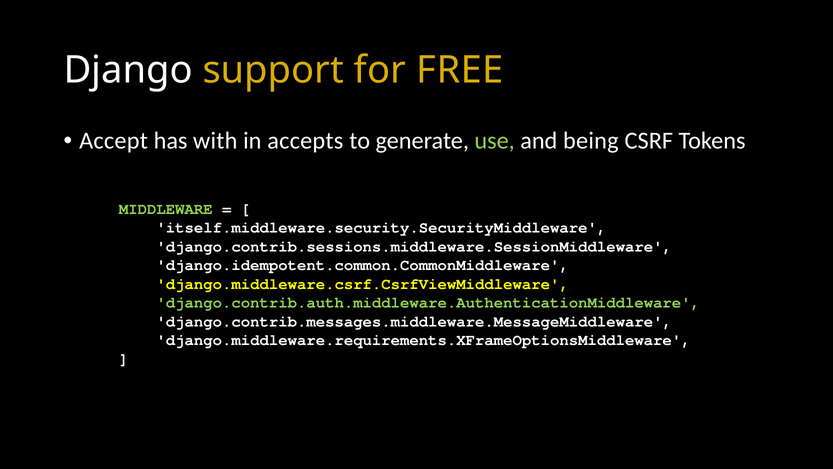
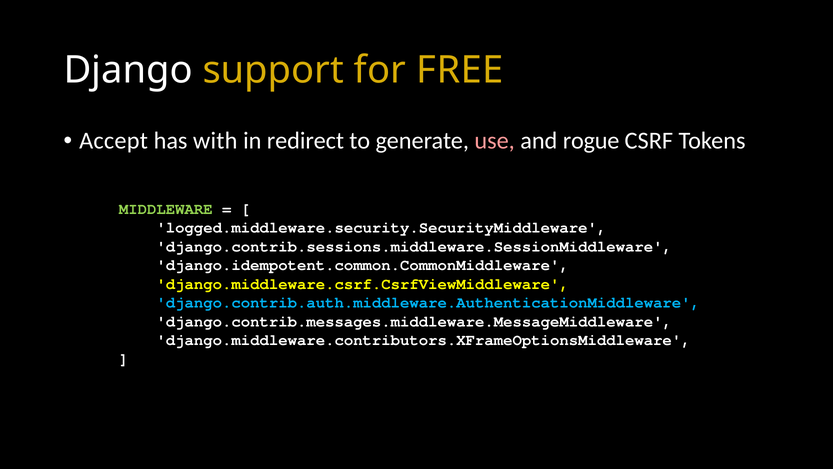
accepts: accepts -> redirect (305, 141)
use colour: light green -> pink (495, 141)
being: being -> rogue (591, 141)
itself.middleware.security.SecurityMiddleware: itself.middleware.security.SecurityMiddleware -> logged.middleware.security.SecurityMiddleware (381, 228)
django.contrib.auth.middleware.AuthenticationMiddleware colour: light green -> light blue (428, 302)
django.middleware.requirements.XFrameOptionsMiddleware: django.middleware.requirements.XFrameOptionsMiddleware -> django.middleware.contributors.XFrameOptionsMiddleware (424, 340)
